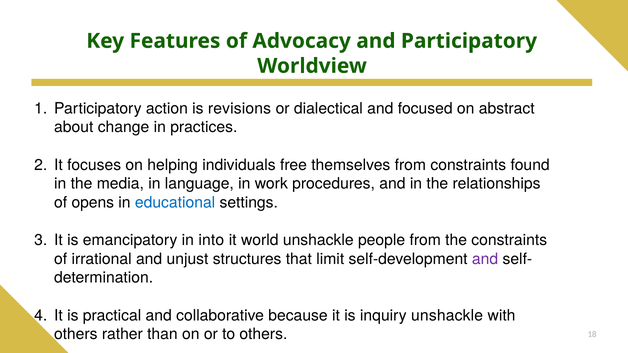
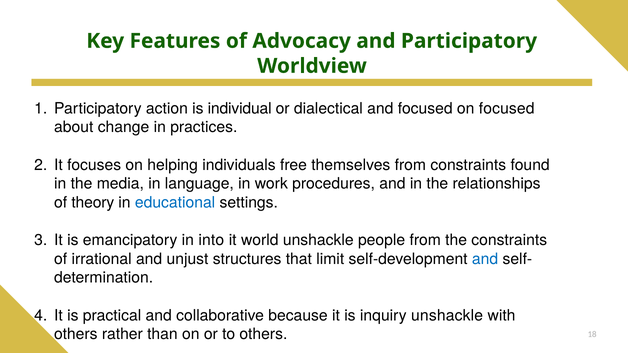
revisions: revisions -> individual (240, 108)
on abstract: abstract -> focused (507, 108)
opens: opens -> theory (93, 203)
and colour: purple -> blue (485, 259)
